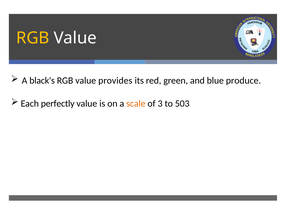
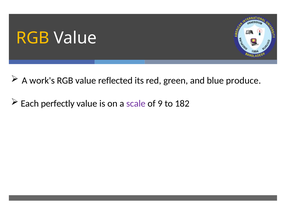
black's: black's -> work's (42, 80)
provides: provides -> reflected (115, 80)
scale colour: orange -> purple (136, 103)
3: 3 -> 9 (160, 103)
503: 503 -> 182 (182, 103)
